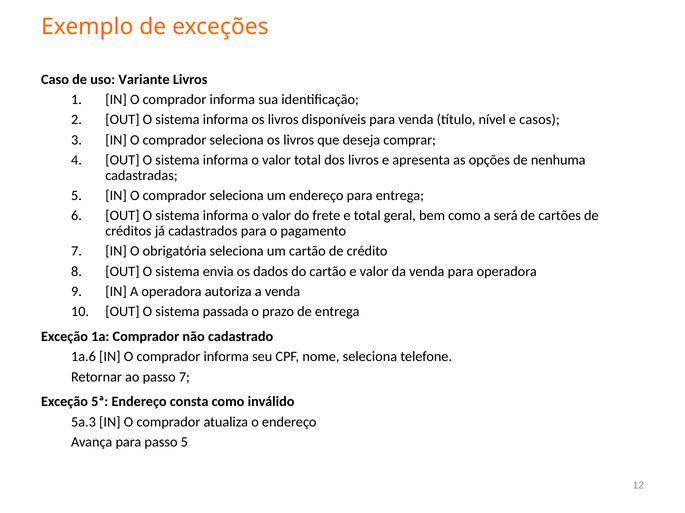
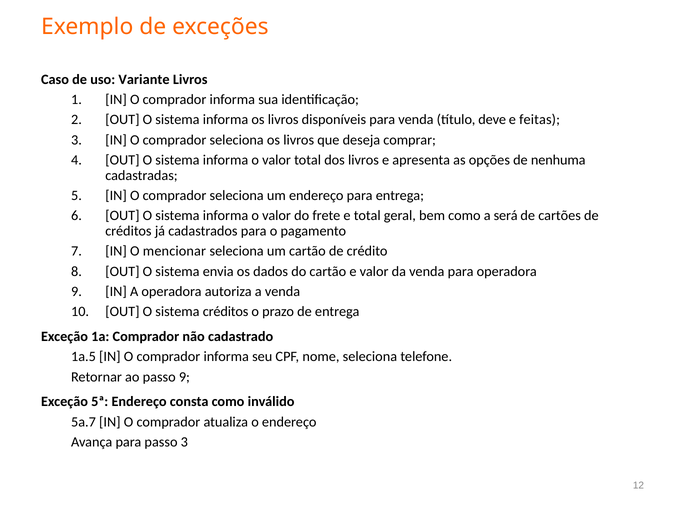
nível: nível -> deve (492, 120)
casos: casos -> feitas (540, 120)
obrigatória: obrigatória -> mencionar (174, 252)
sistema passada: passada -> créditos (226, 312)
1a.6: 1a.6 -> 1a.5 (83, 357)
passo 7: 7 -> 9 (184, 377)
5a.3: 5a.3 -> 5a.7 (83, 423)
passo 5: 5 -> 3 (184, 443)
